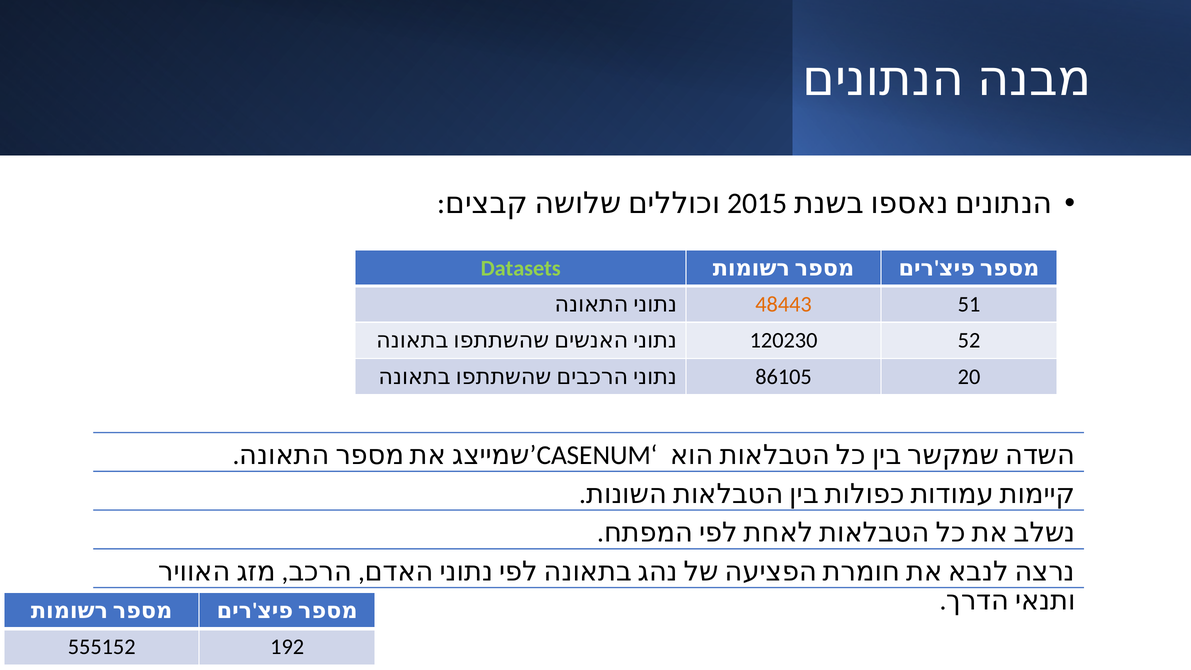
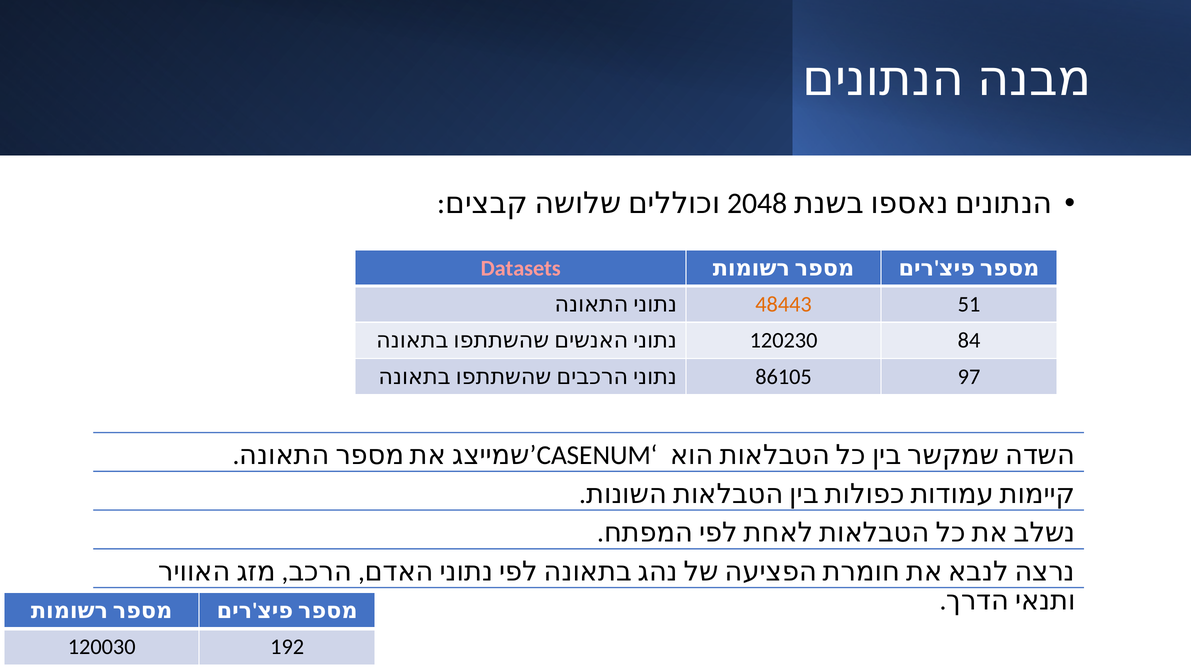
2015: 2015 -> 2048 (757, 203)
Datasets colour: light green -> pink (521, 268)
52: 52 -> 84 (969, 341)
20: 20 -> 97 (969, 377)
555152: 555152 -> 120030 (102, 647)
